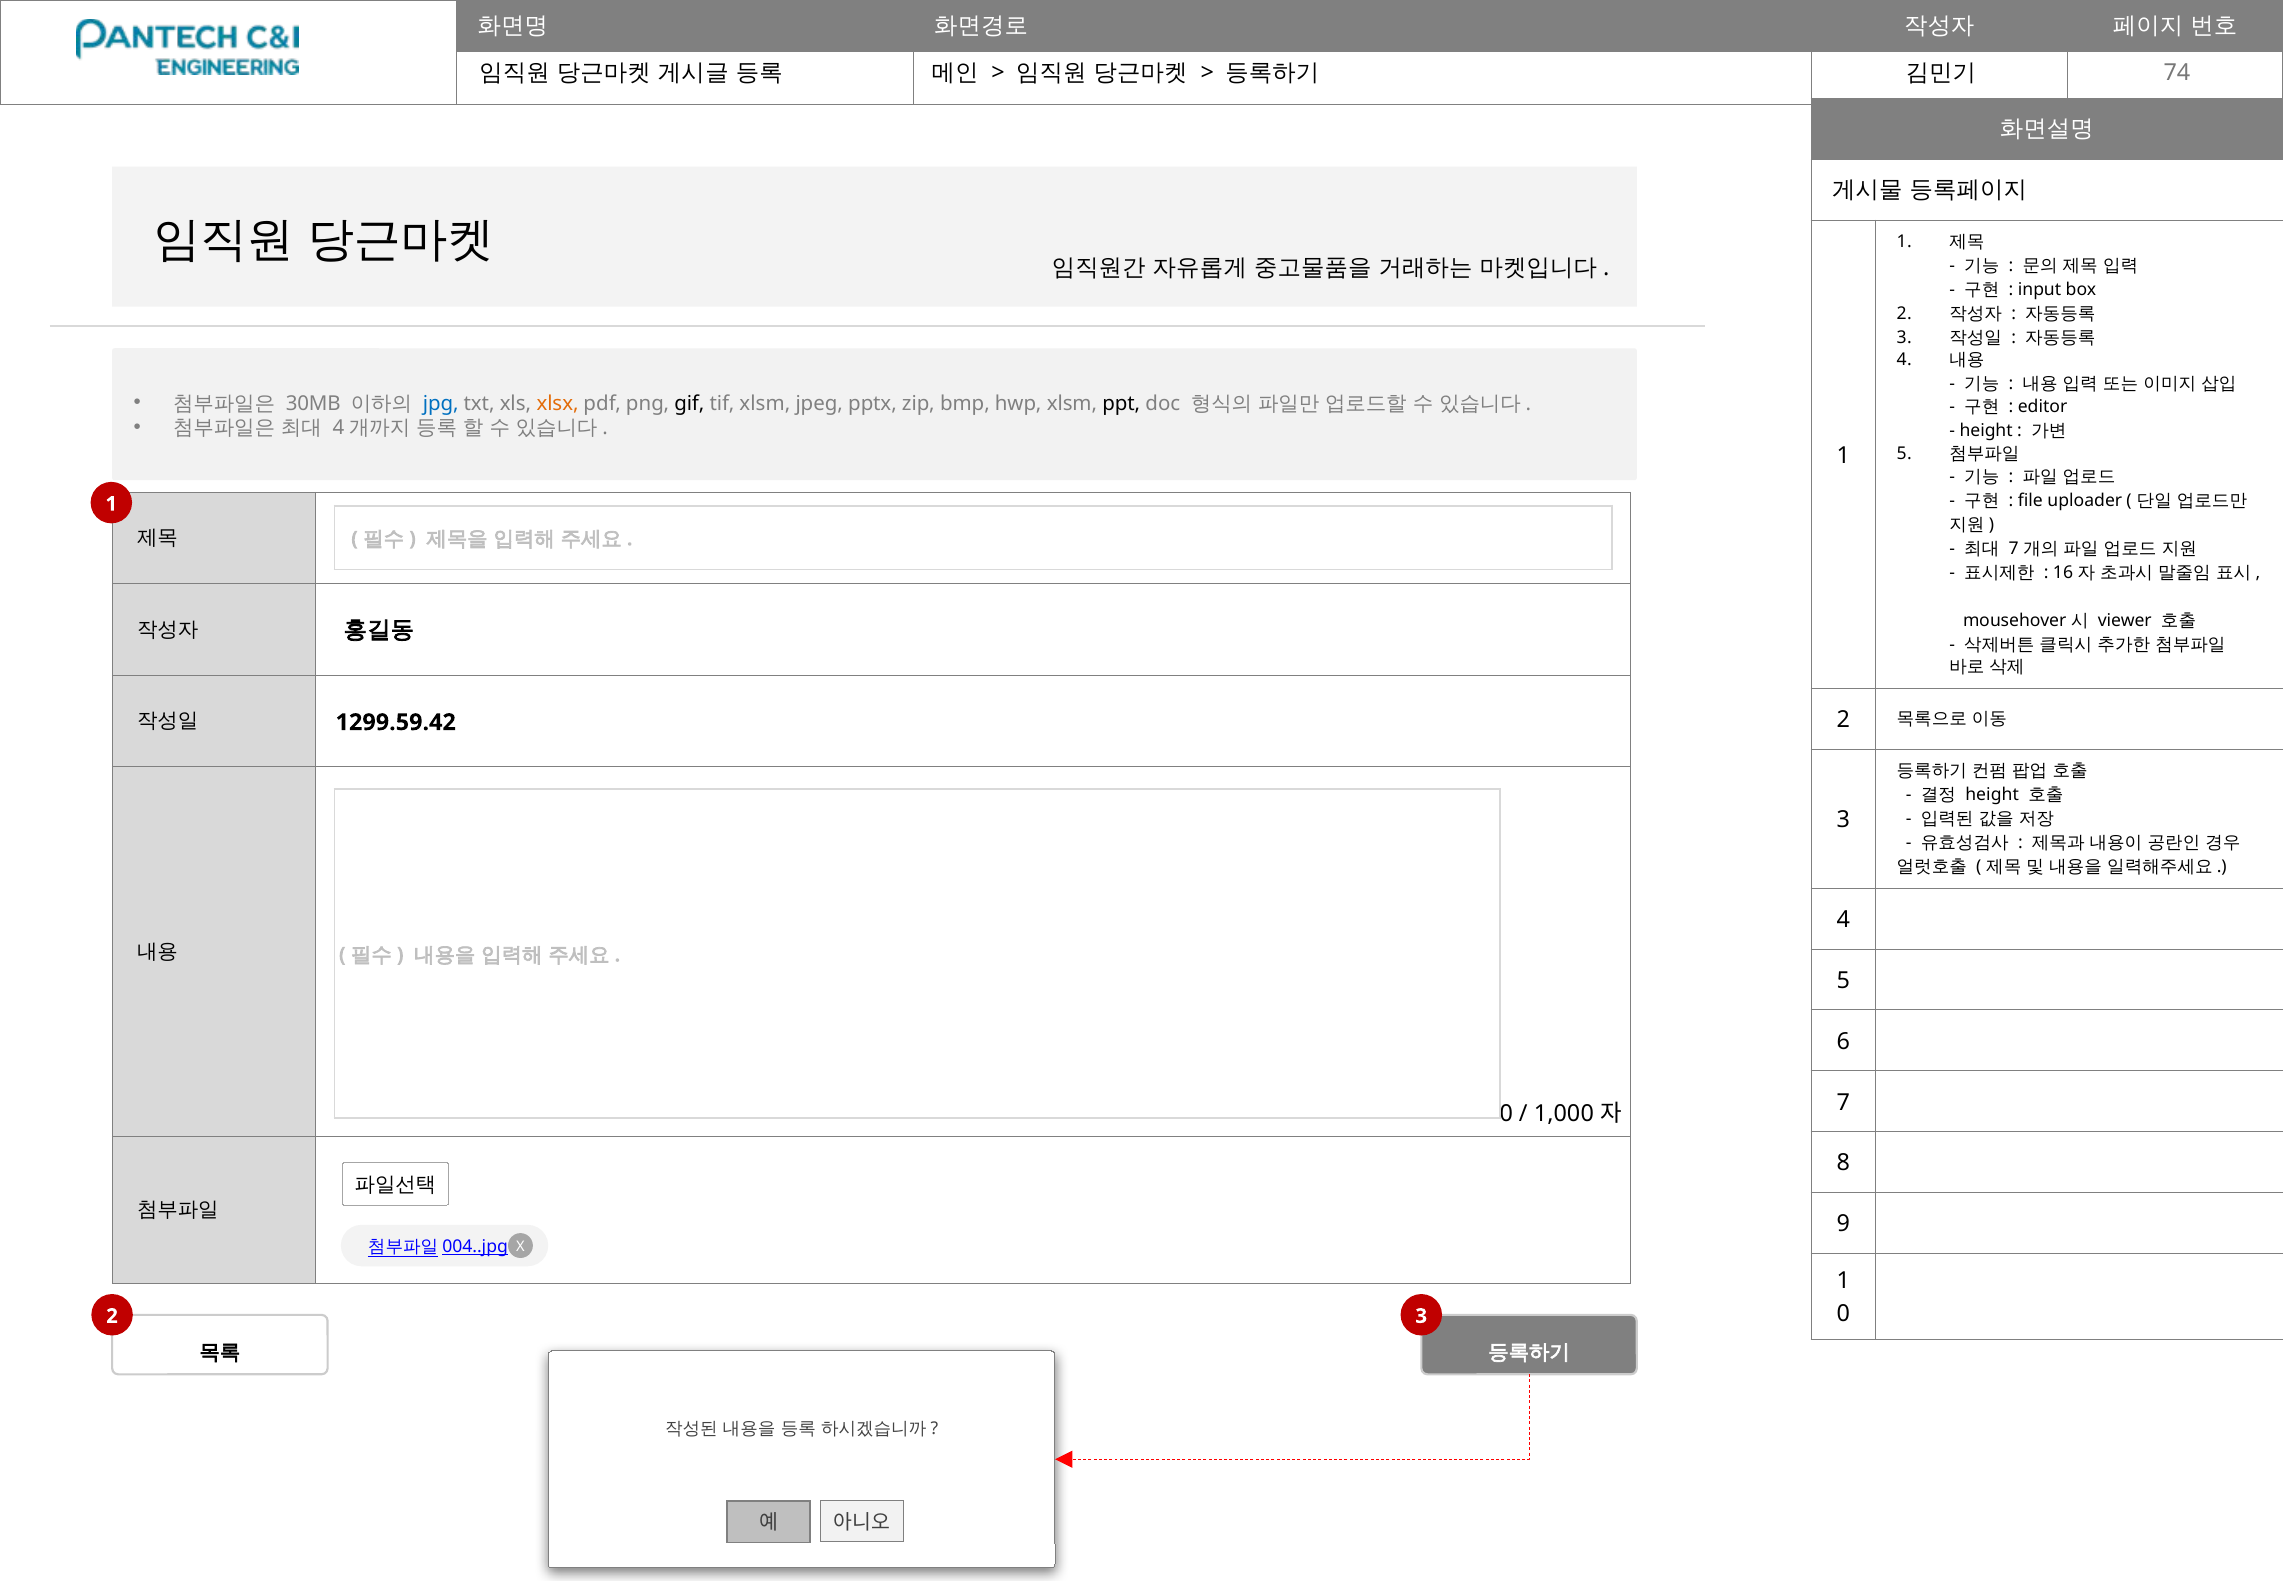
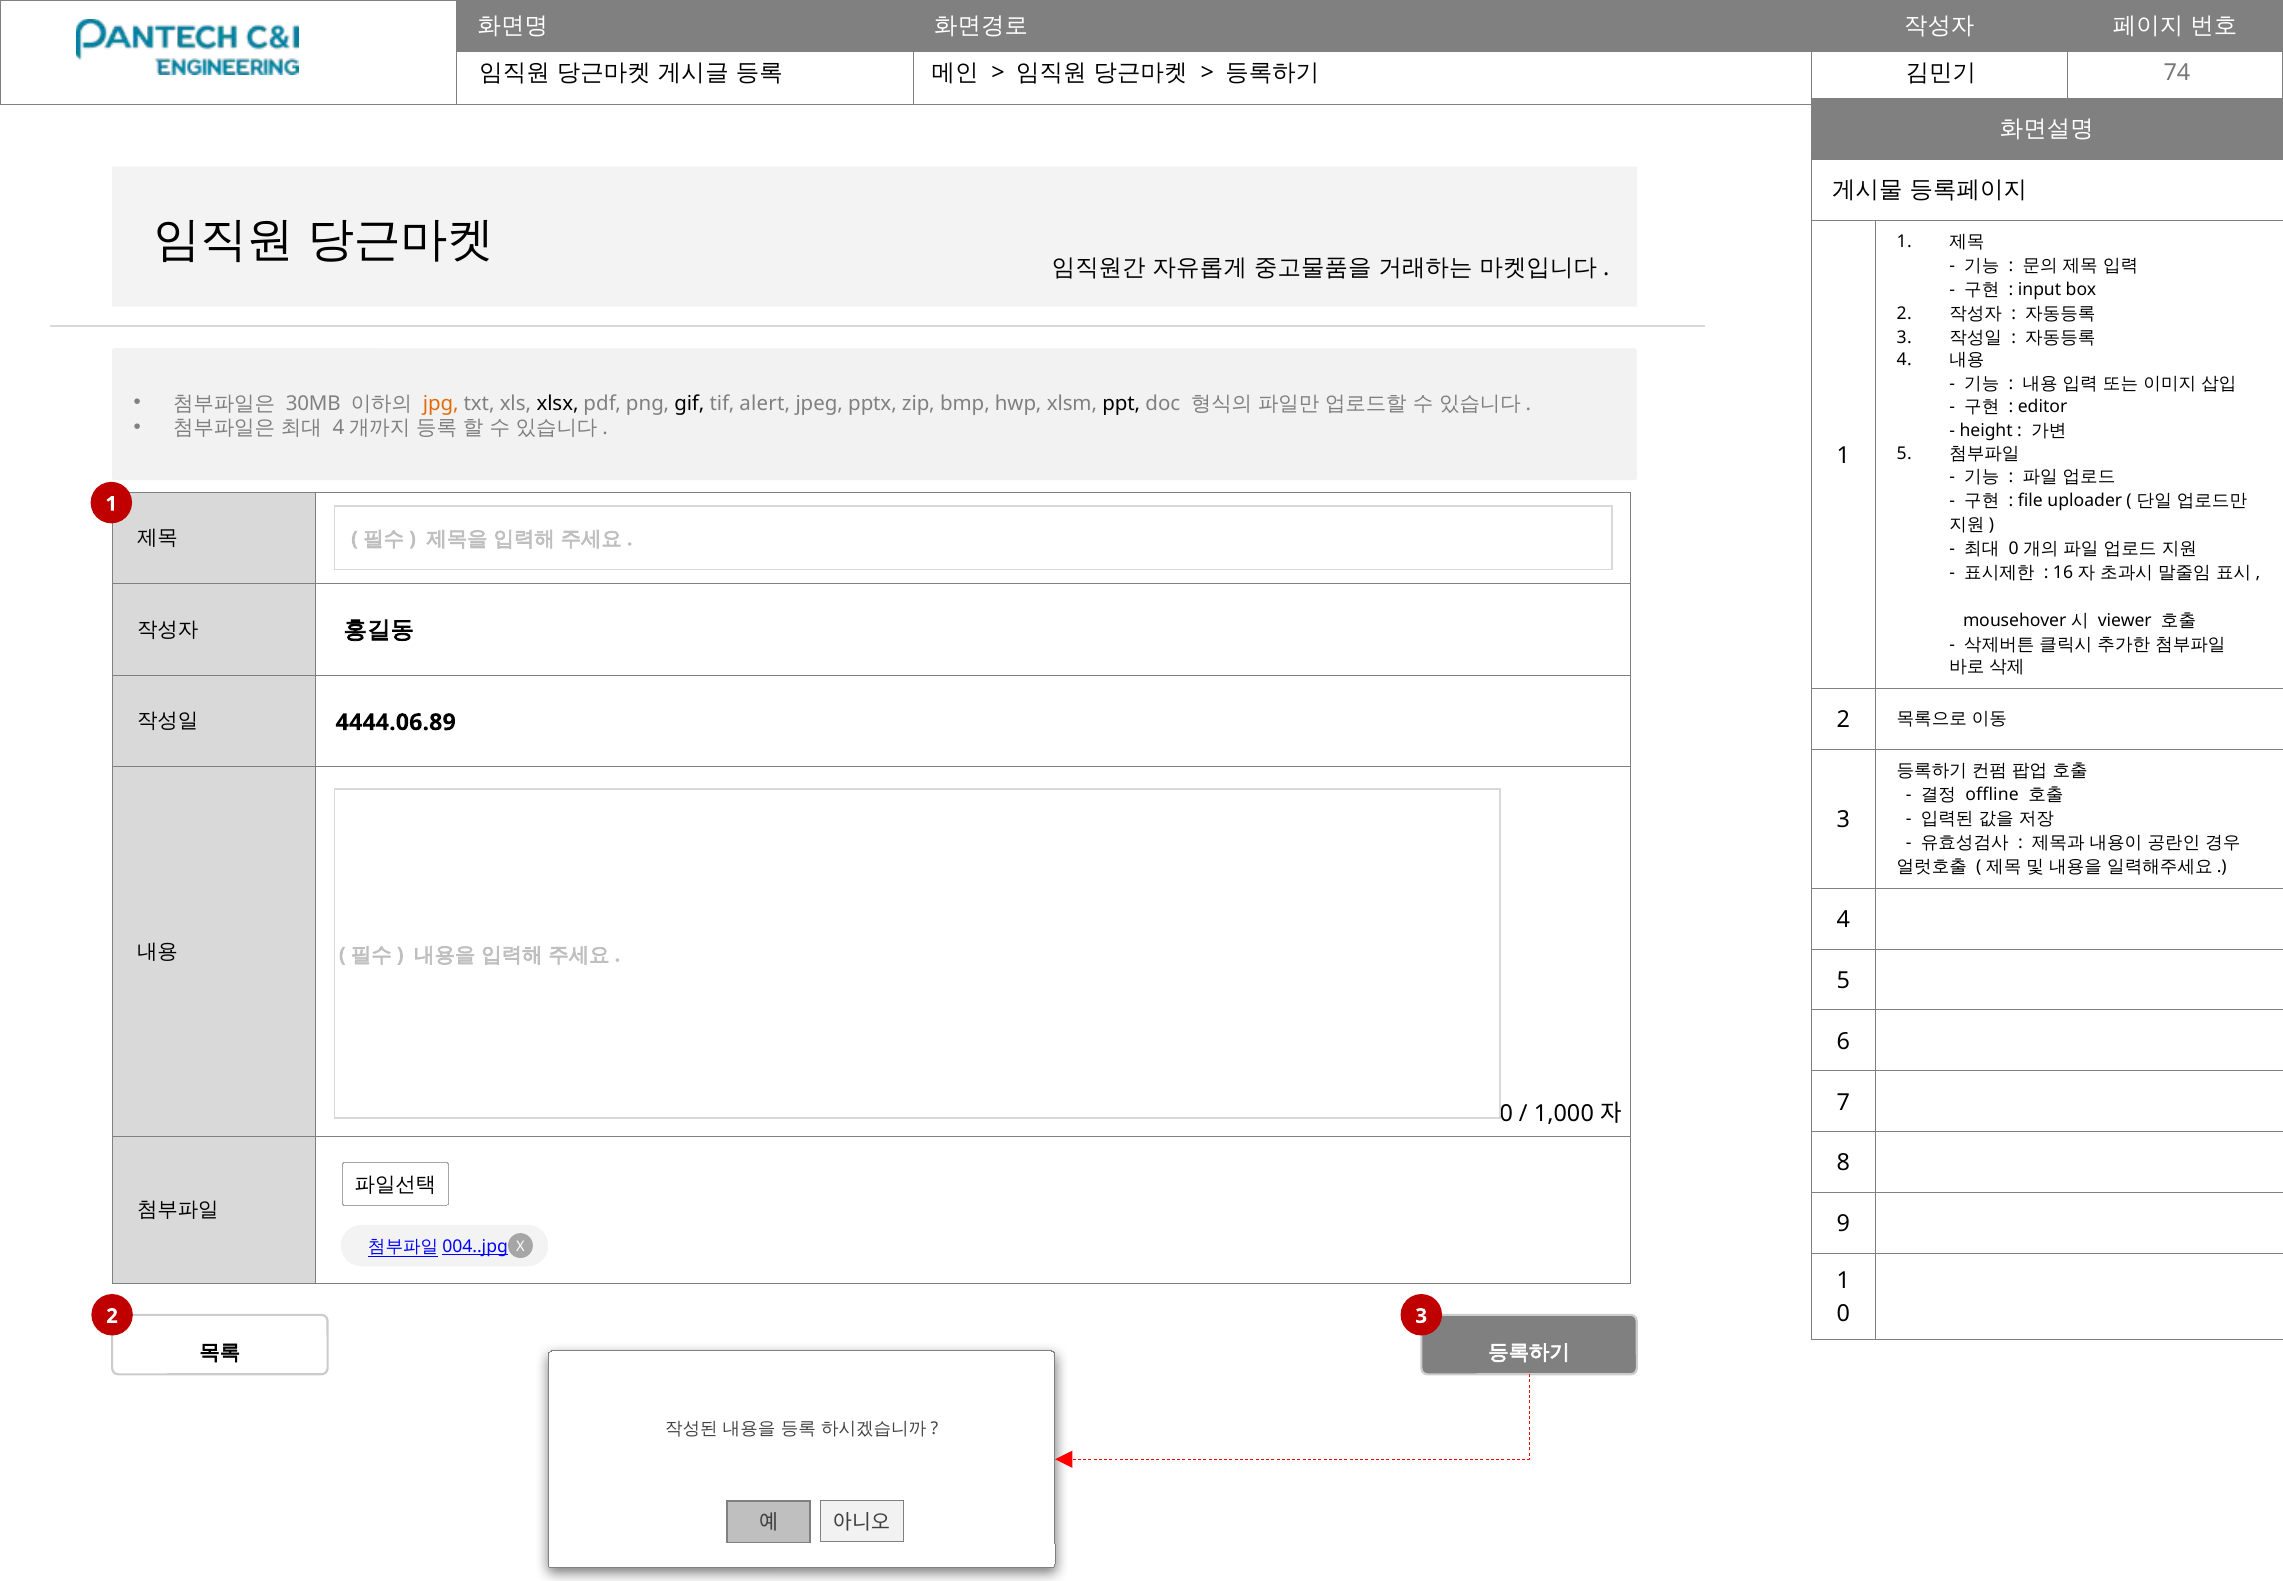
jpg colour: blue -> orange (441, 403)
xlsx colour: orange -> black (558, 403)
tif xlsm: xlsm -> alert (765, 403)
7: 7 -> 0 (2014, 549)
1299.59.42: 1299.59.42 -> 4444.06.89 (396, 722)
height: height -> offline (1992, 794)
